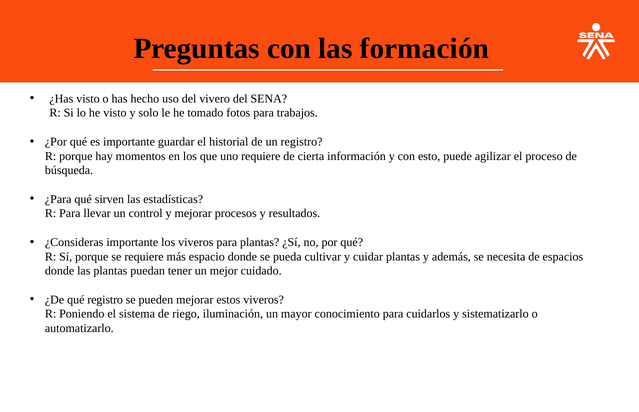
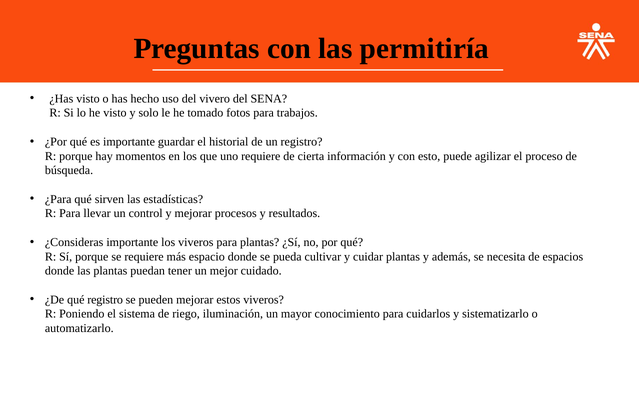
formación: formación -> permitiría (424, 49)
